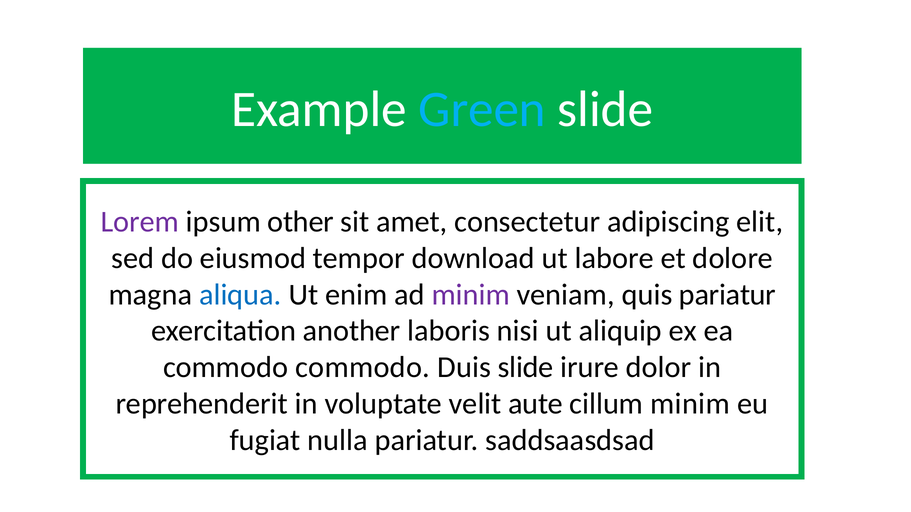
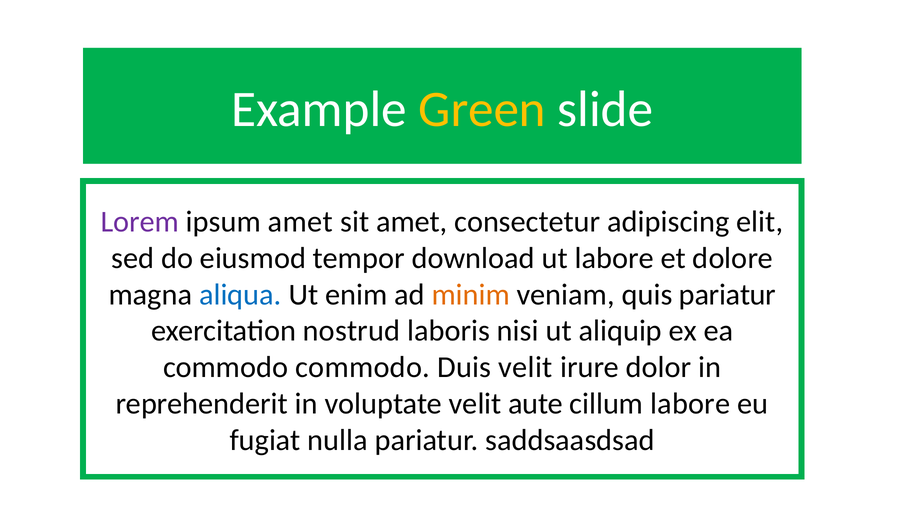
Green colour: light blue -> yellow (482, 109)
ipsum other: other -> amet (300, 222)
minim colour: purple -> orange (471, 295)
another: another -> nostrud (352, 331)
Duis slide: slide -> velit (525, 368)
cillum minim: minim -> labore (690, 404)
